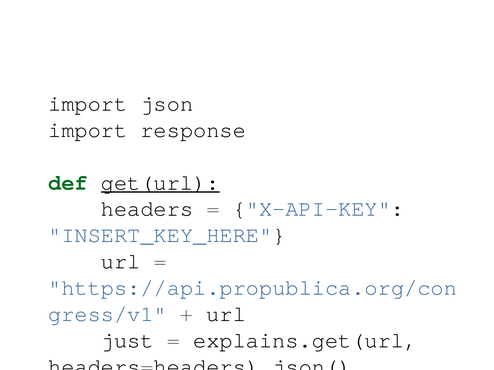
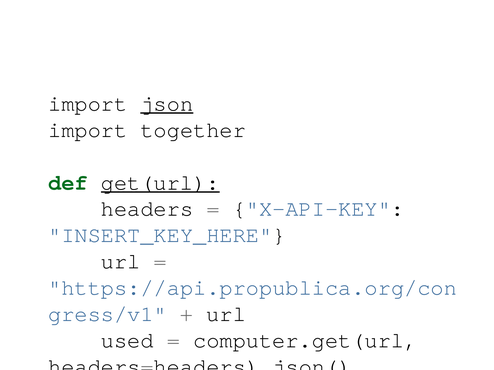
json underline: none -> present (167, 104)
response: response -> together (193, 130)
just: just -> used (127, 341)
explains.get(url: explains.get(url -> computer.get(url (305, 341)
